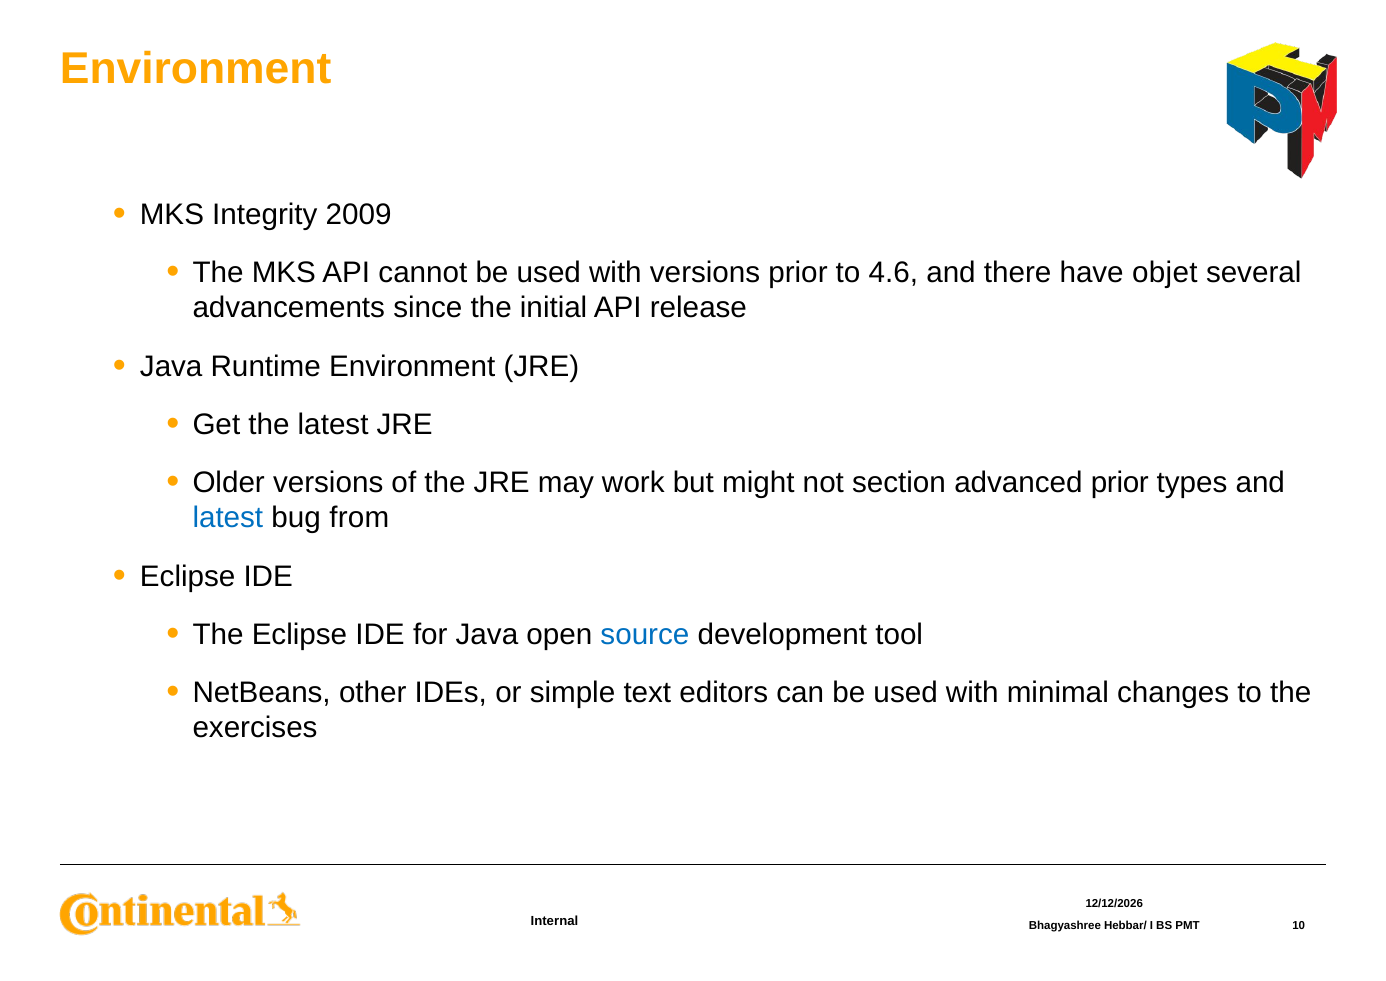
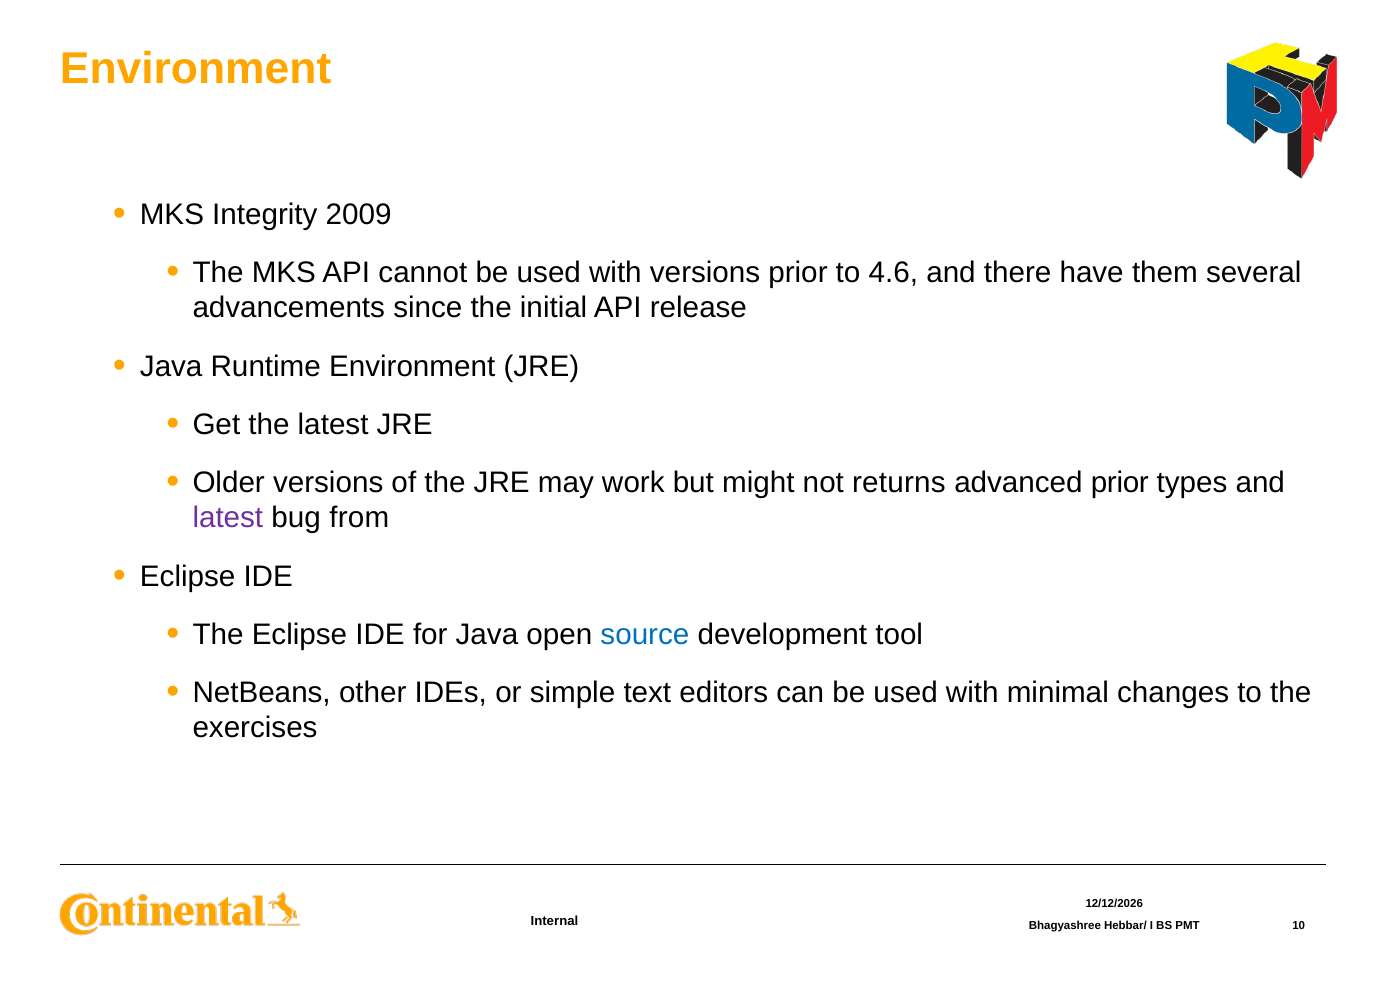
objet: objet -> them (1165, 272)
section: section -> returns (899, 482)
latest colour: blue -> purple (228, 518)
